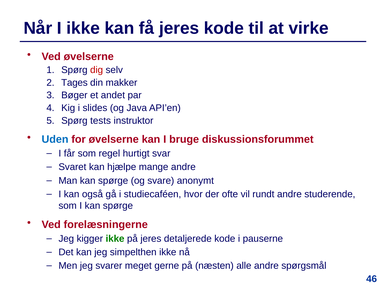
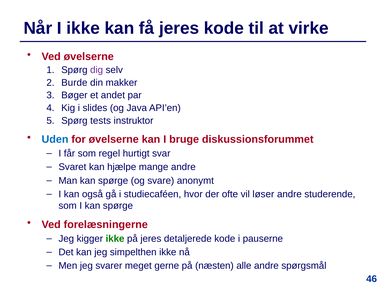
dig colour: red -> purple (97, 70)
Tages: Tages -> Burde (74, 82)
rundt: rundt -> løser (263, 194)
